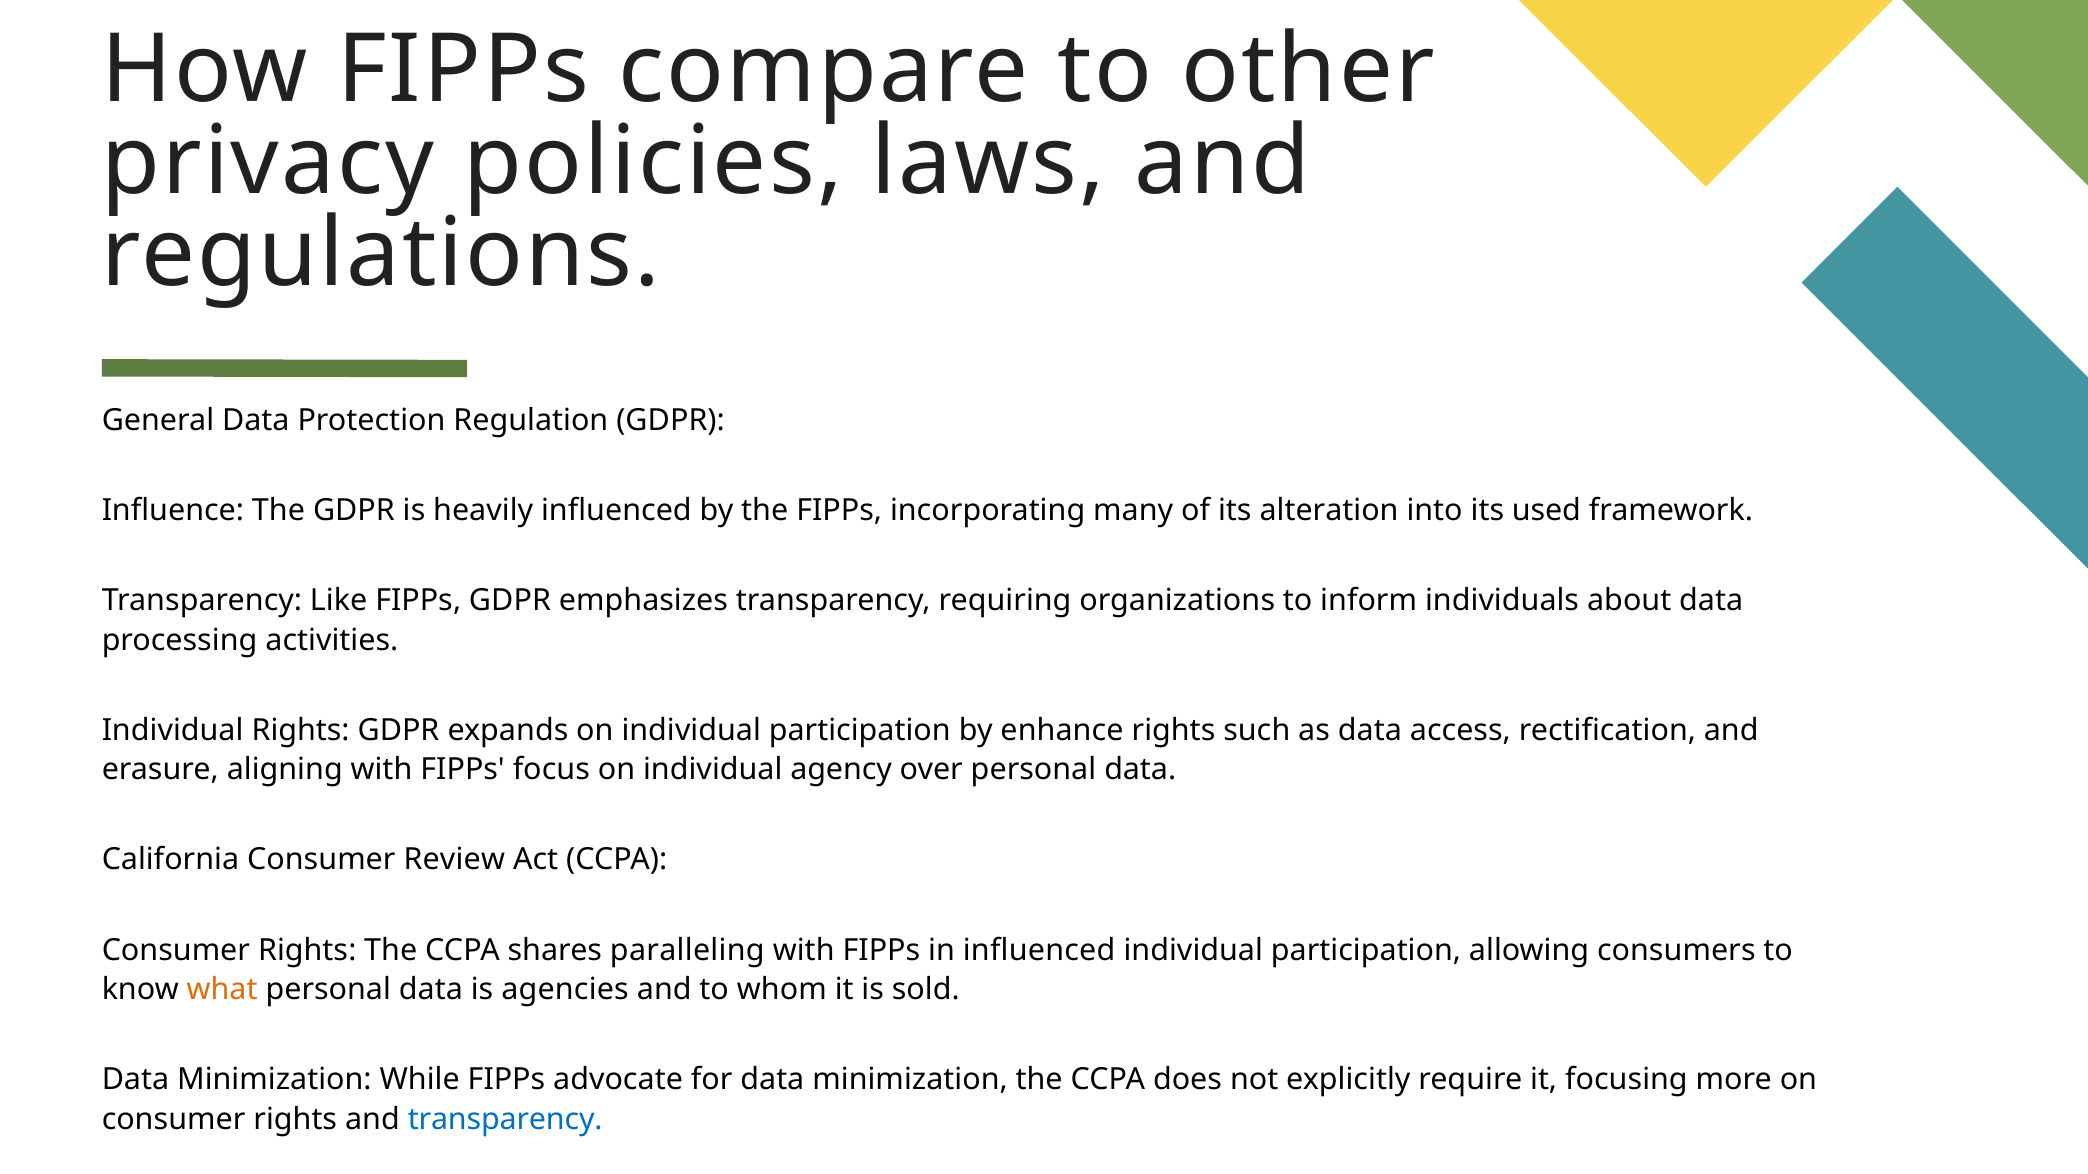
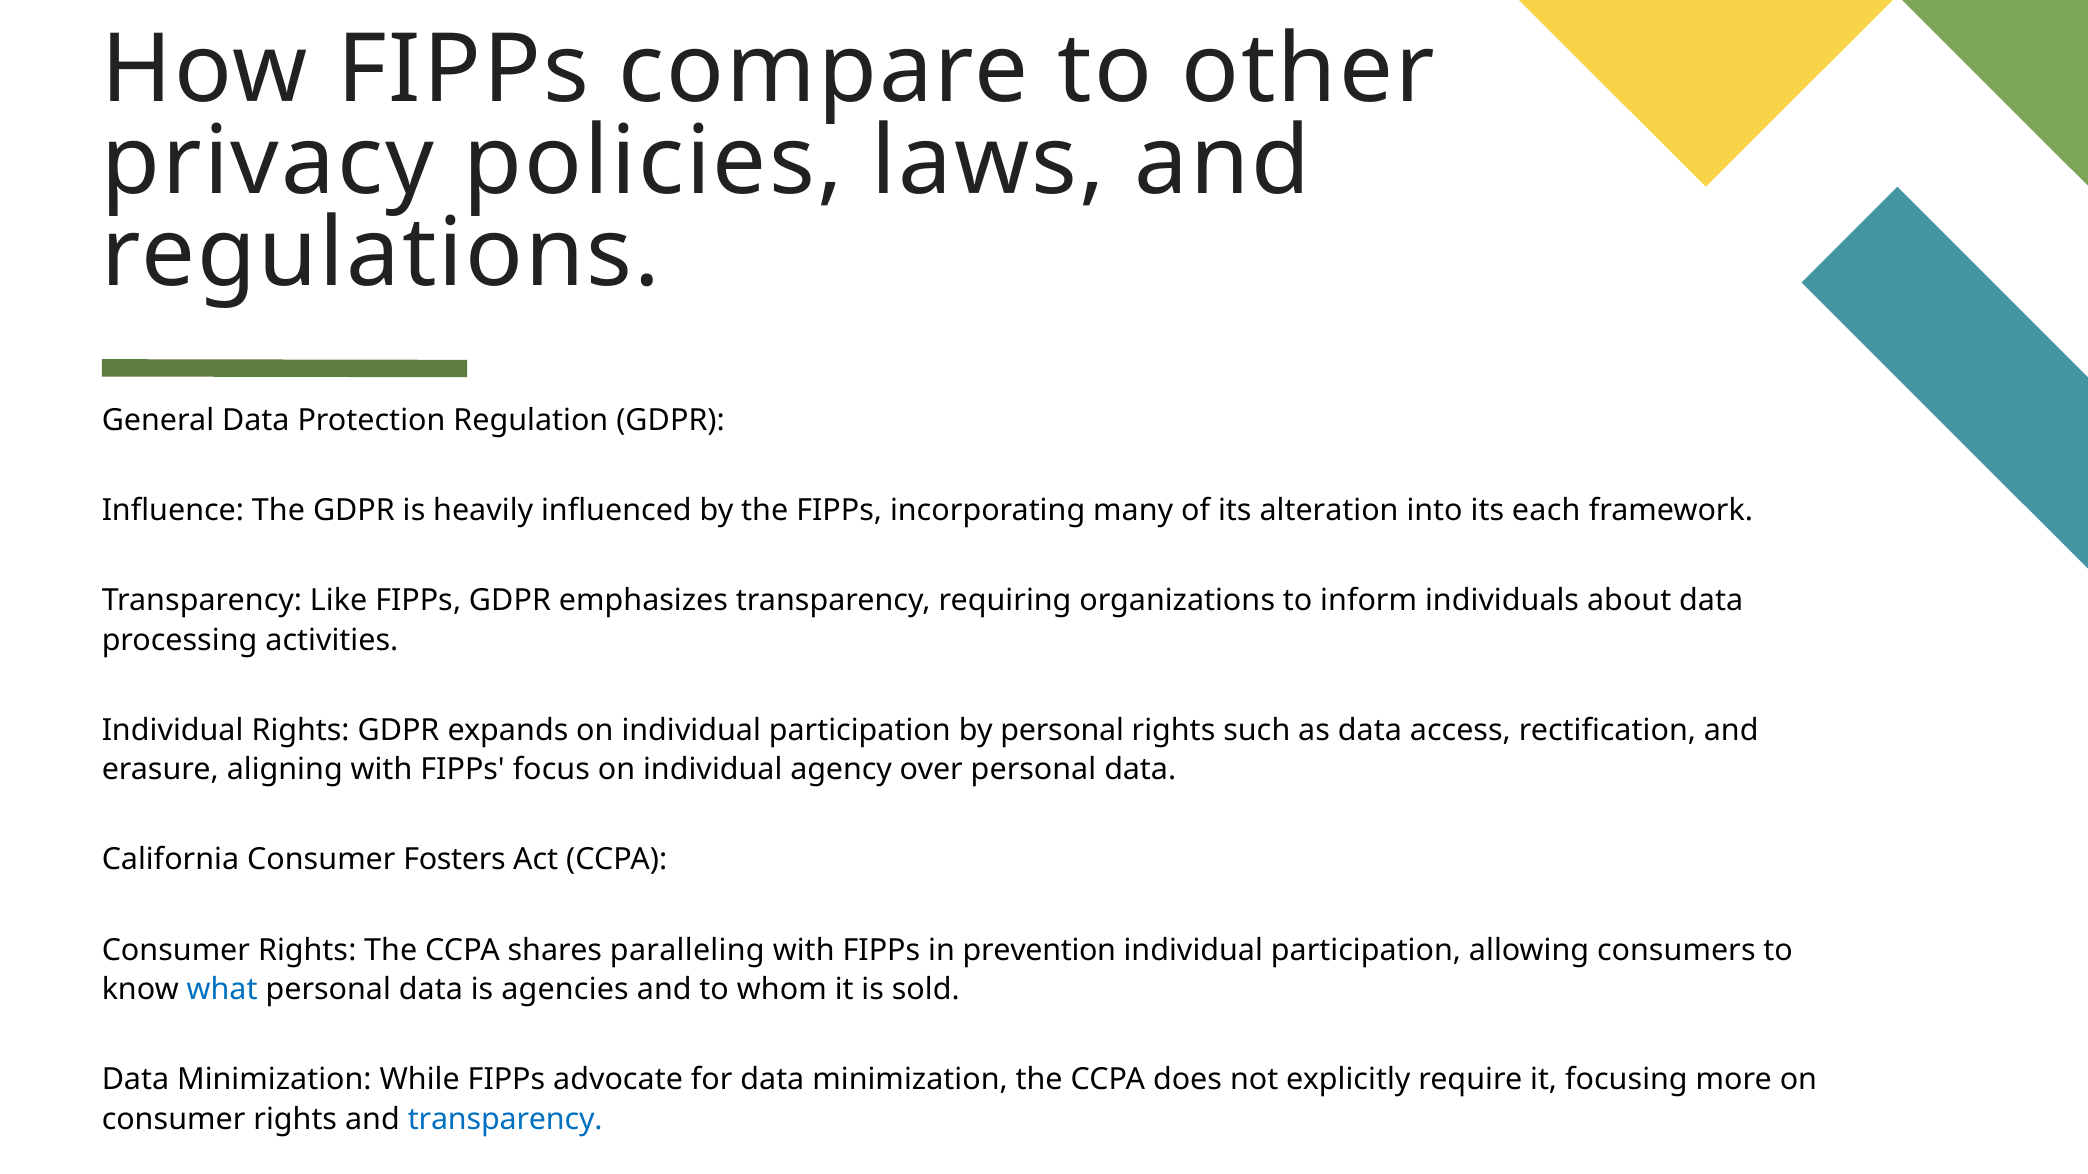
used: used -> each (1546, 511)
by enhance: enhance -> personal (1062, 731)
Review: Review -> Fosters (454, 860)
in influenced: influenced -> prevention (1039, 951)
what colour: orange -> blue (222, 990)
